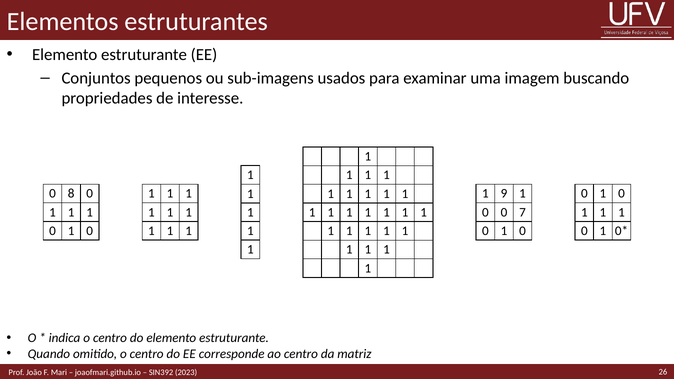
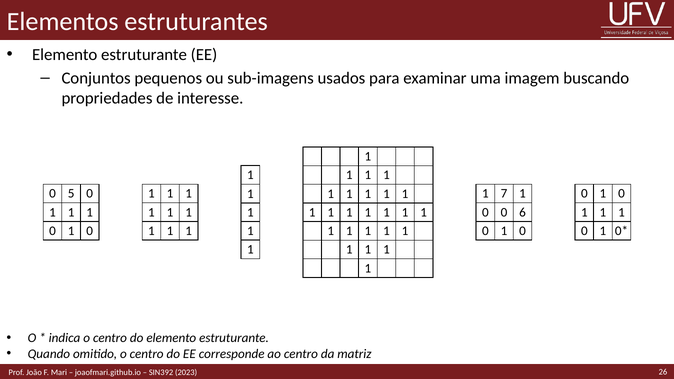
8: 8 -> 5 (71, 194)
9: 9 -> 7 (504, 194)
7: 7 -> 6 (523, 212)
